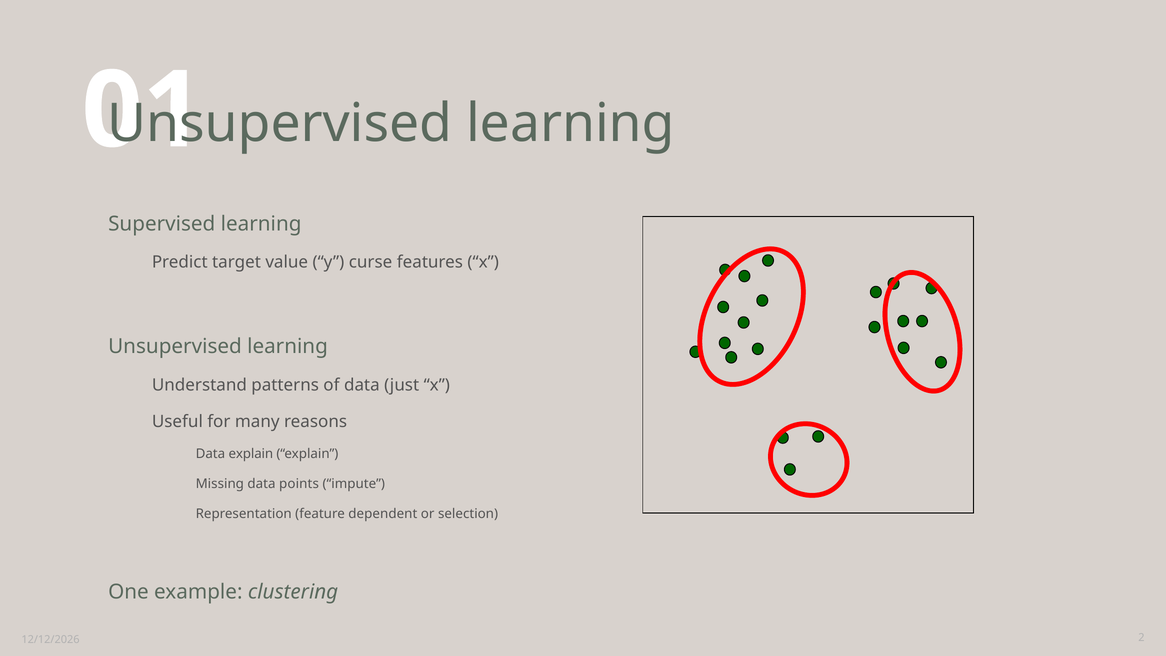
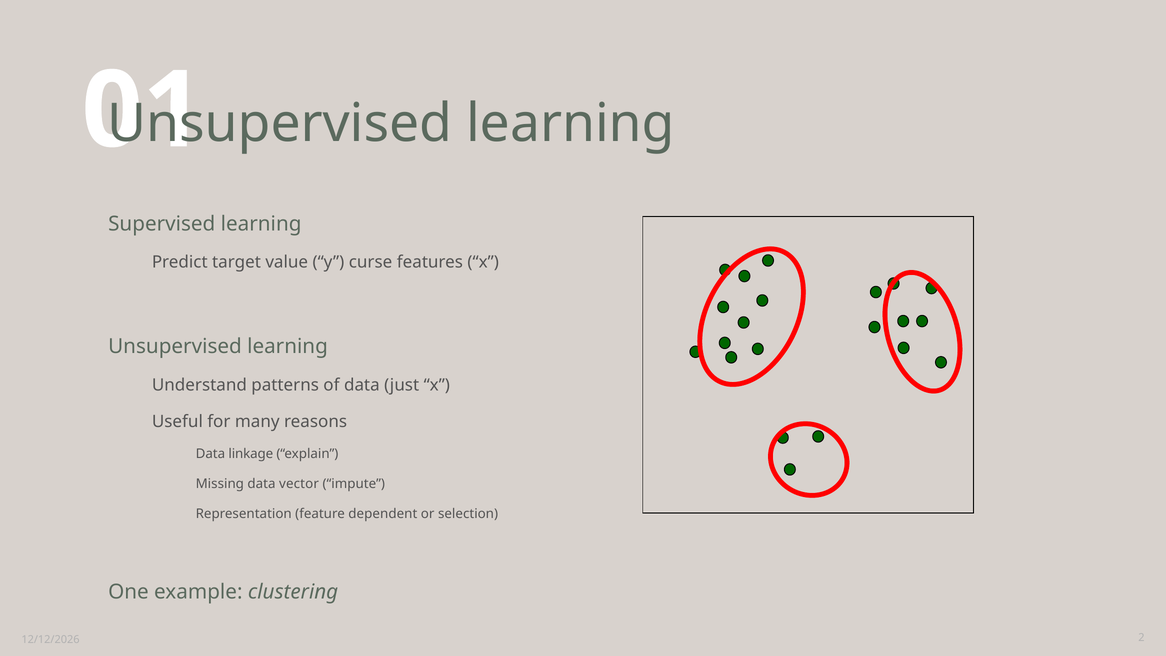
Data explain: explain -> linkage (251, 454)
points: points -> vector (299, 484)
